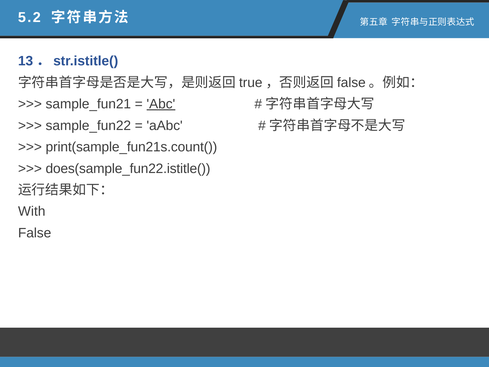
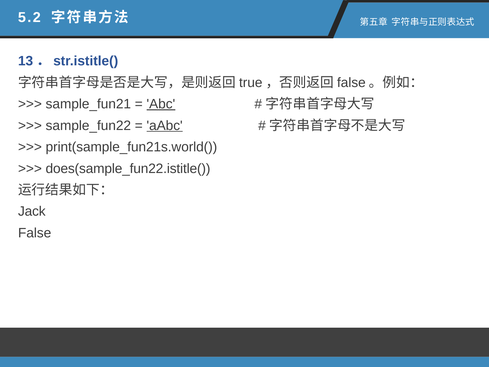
aAbc underline: none -> present (165, 125)
print(sample_fun21s.count(: print(sample_fun21s.count( -> print(sample_fun21s.world( (131, 147)
With: With -> Jack (32, 211)
